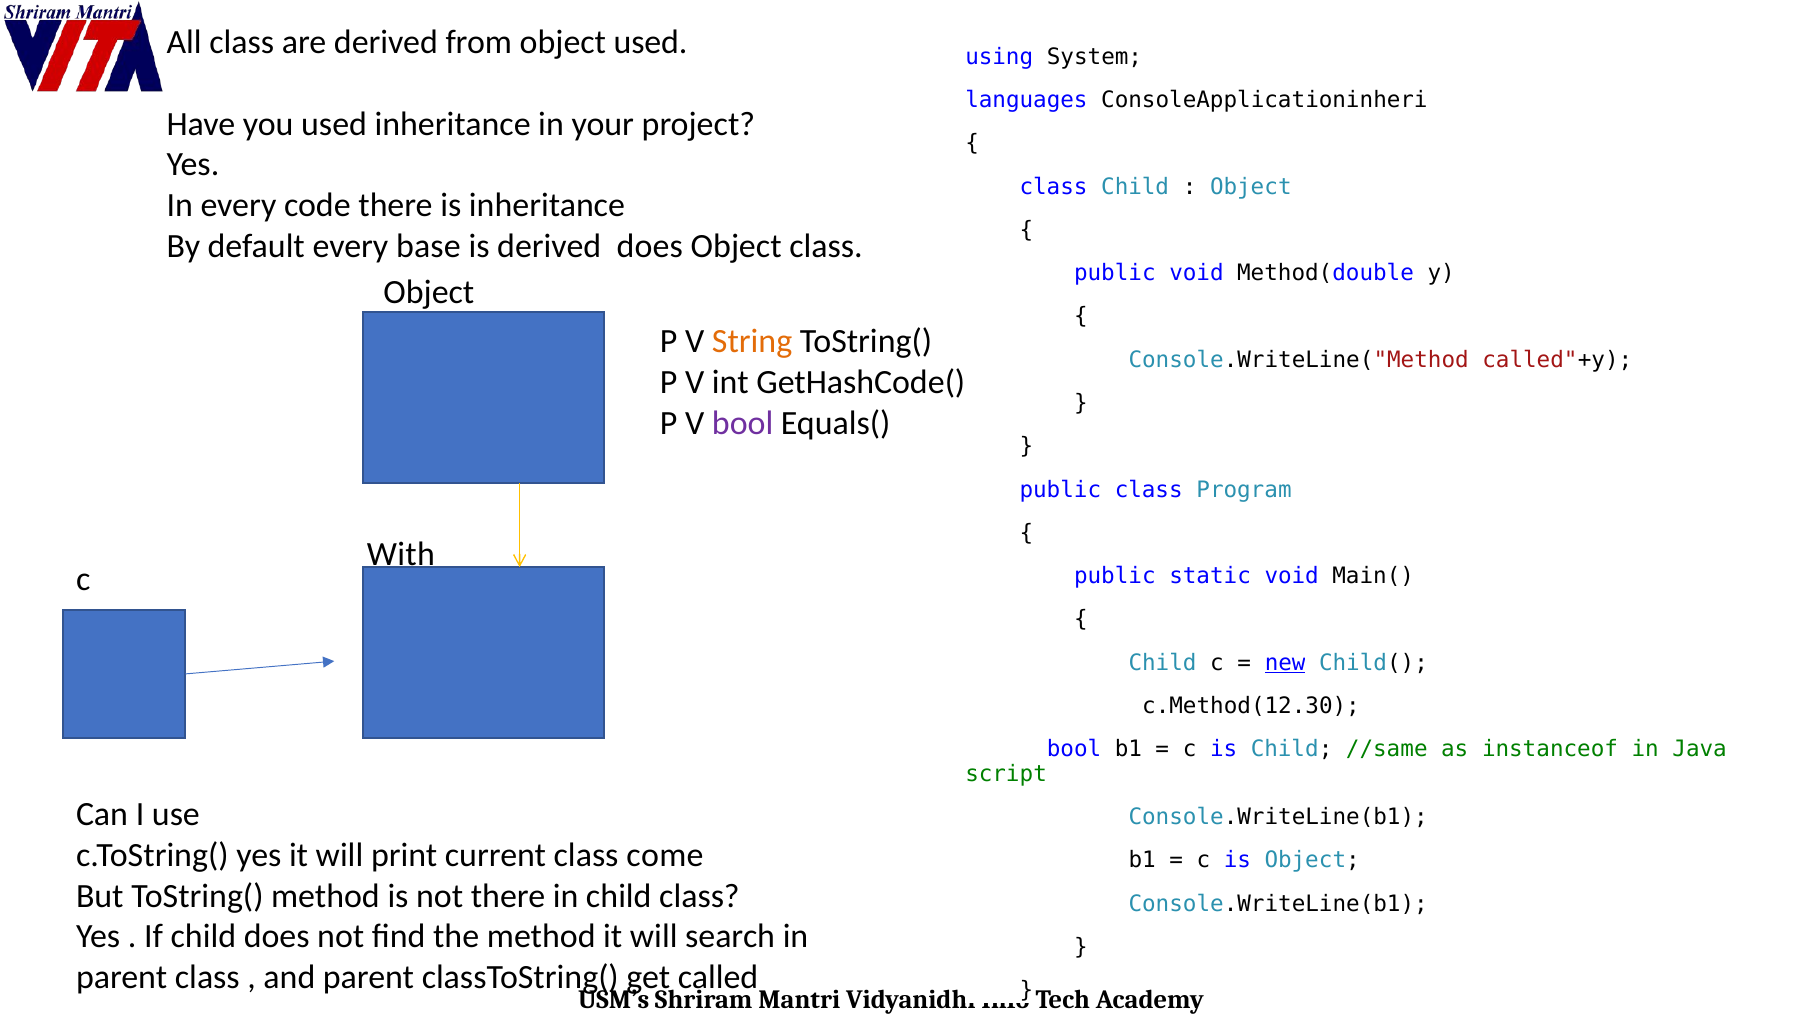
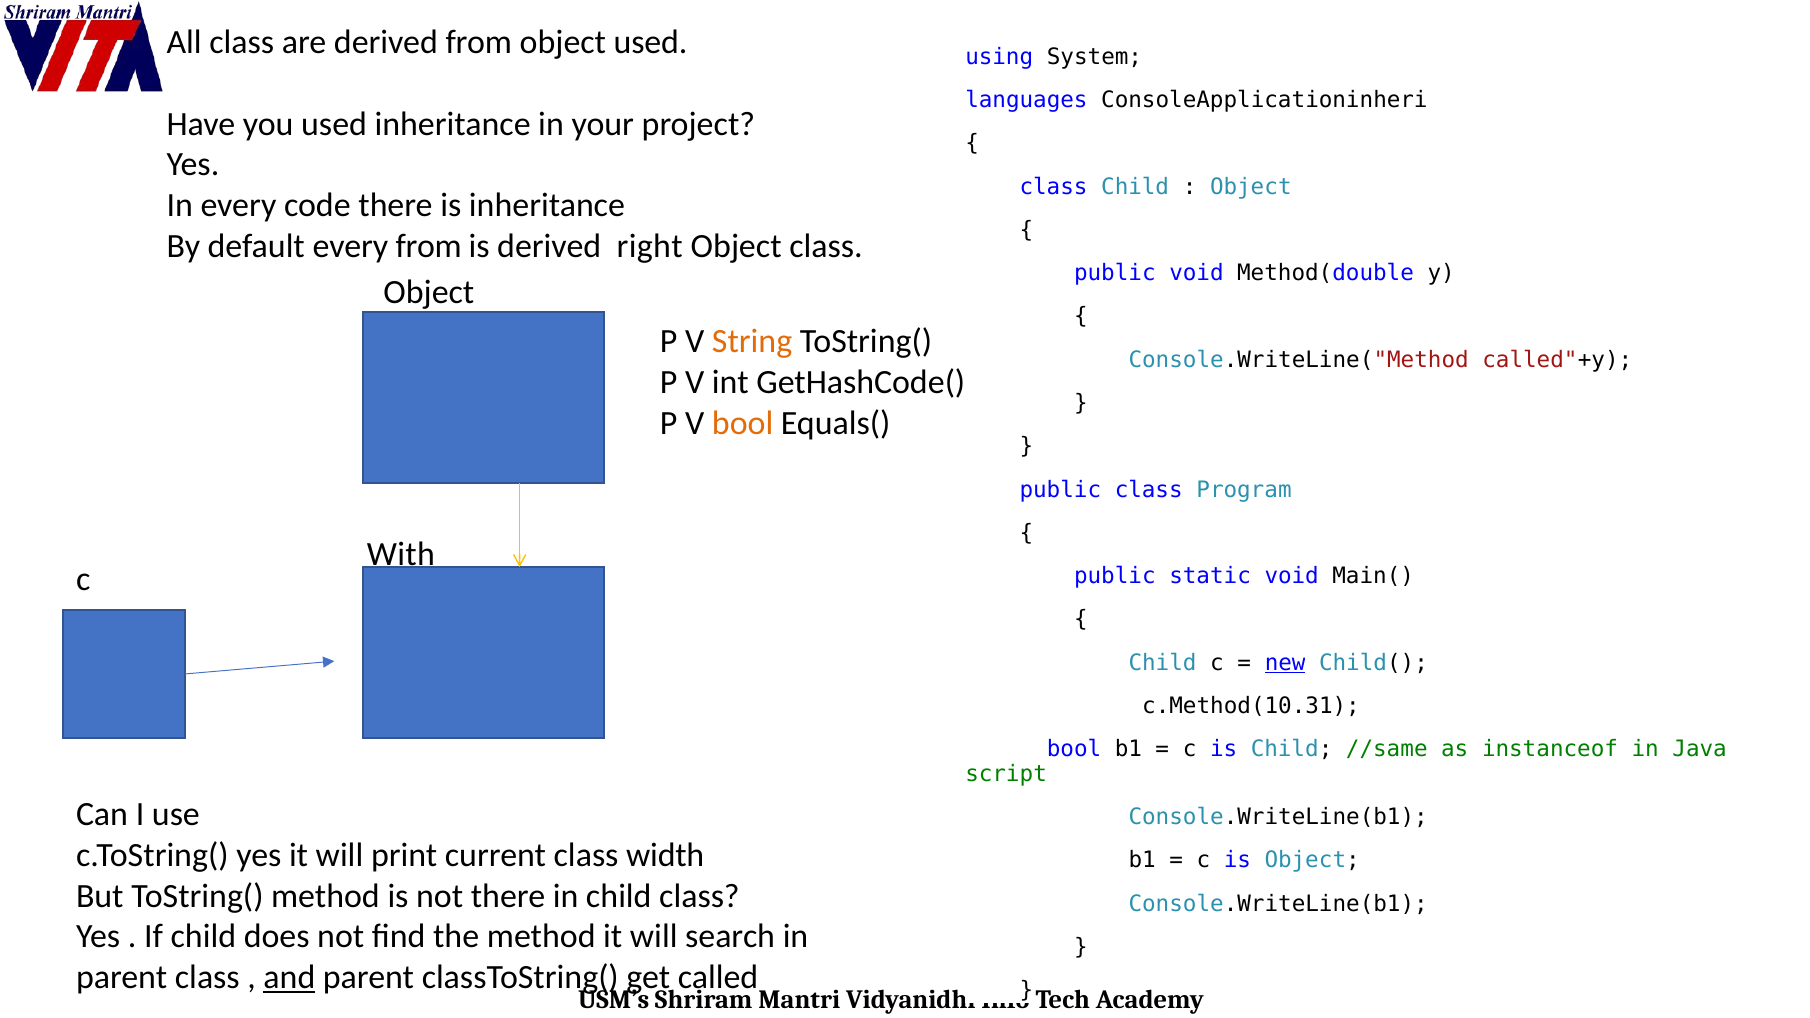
every base: base -> from (429, 246)
derived does: does -> right (650, 246)
bool colour: purple -> orange (743, 423)
c.Method(12.30: c.Method(12.30 -> c.Method(10.31 (1251, 706)
come: come -> width (665, 855)
and underline: none -> present (289, 978)
